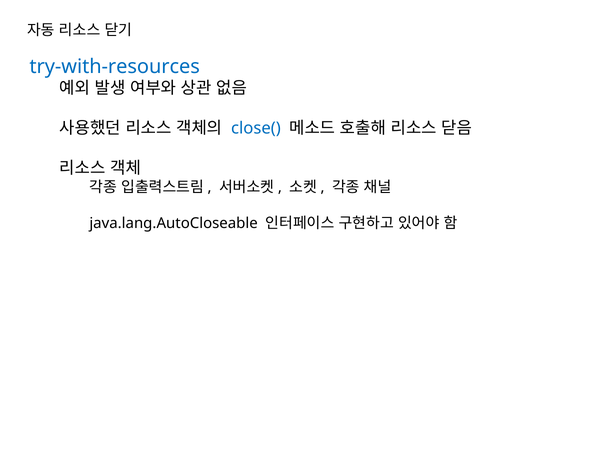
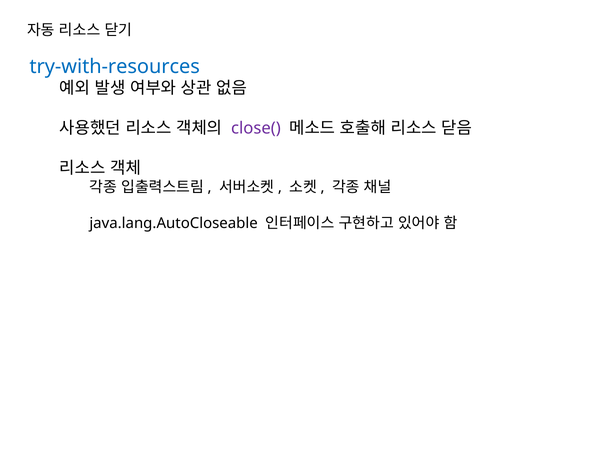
close( colour: blue -> purple (256, 128)
